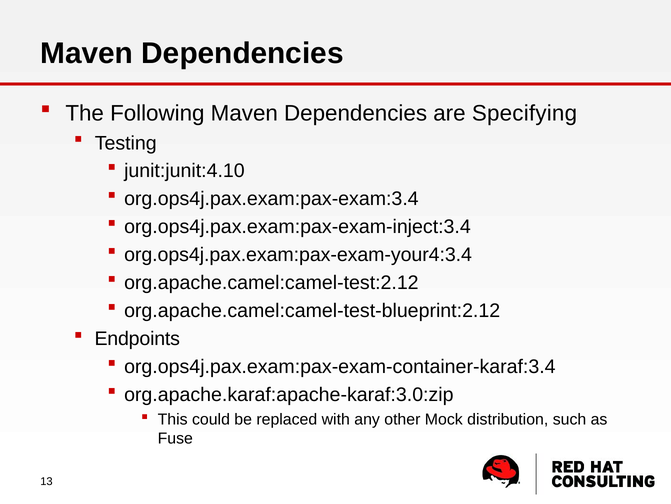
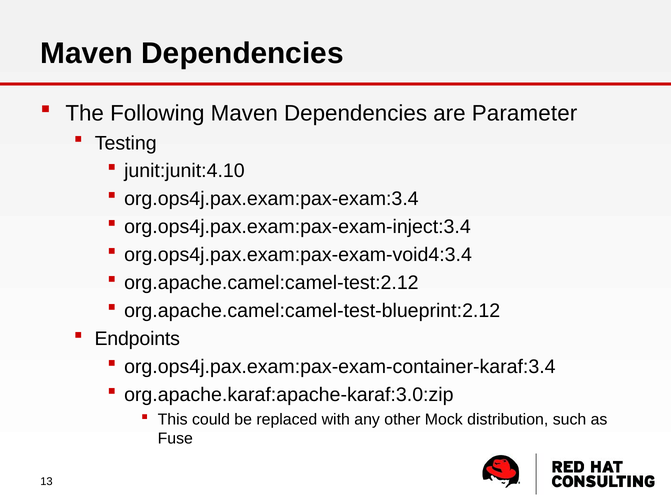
Specifying: Specifying -> Parameter (525, 113)
org.ops4j.pax.exam:pax-exam-your4:3.4: org.ops4j.pax.exam:pax-exam-your4:3.4 -> org.ops4j.pax.exam:pax-exam-void4:3.4 (298, 255)
